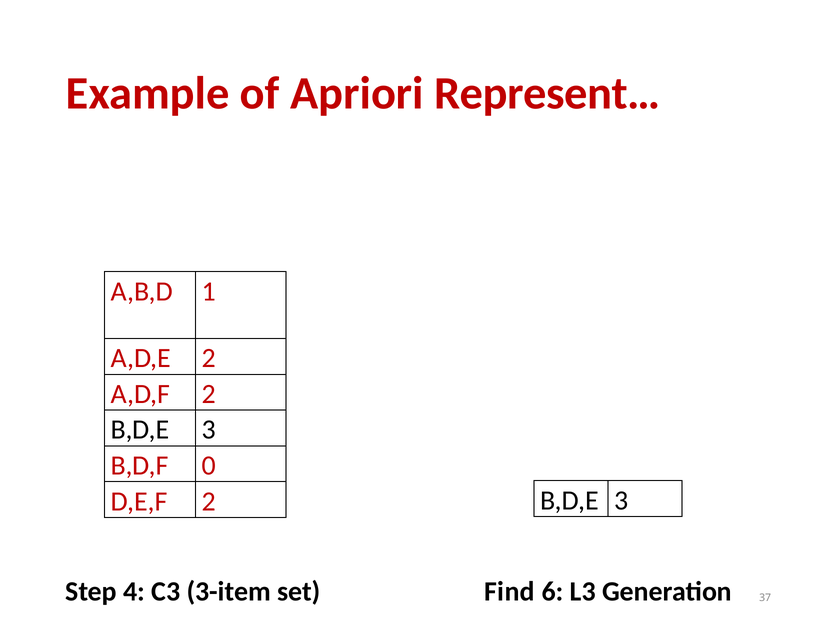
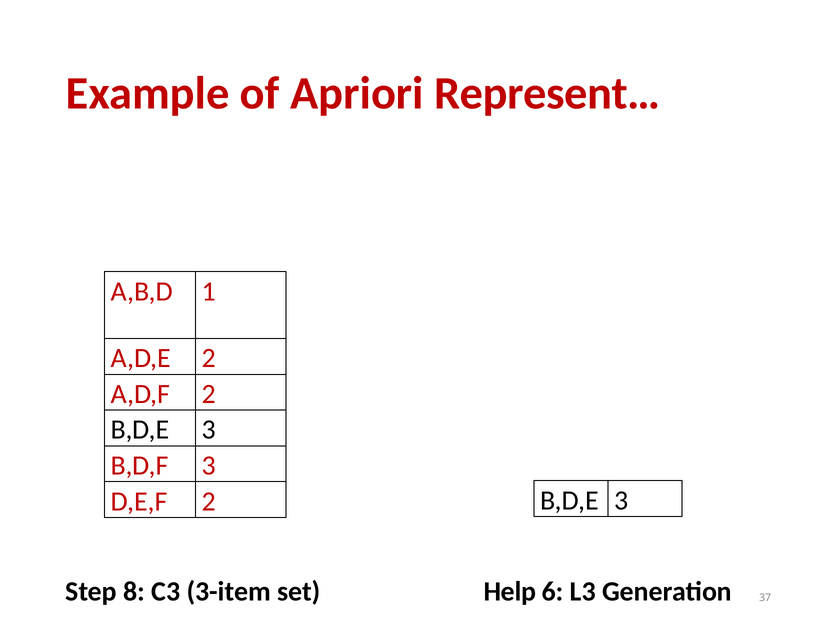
B,D,F 0: 0 -> 3 (209, 466)
4: 4 -> 8 (134, 592)
Find: Find -> Help (510, 592)
